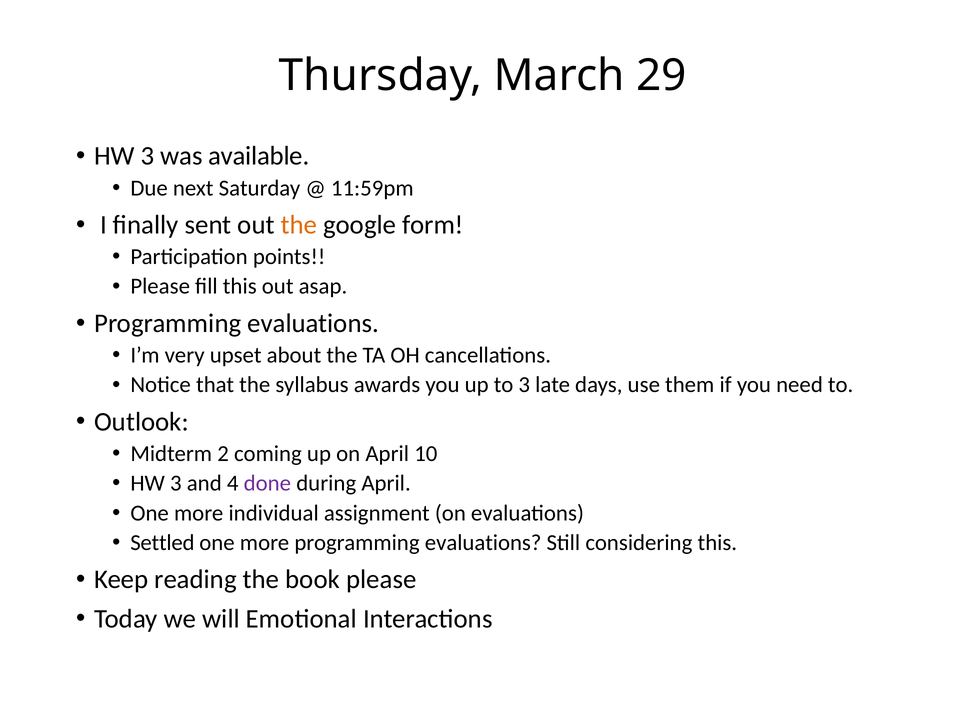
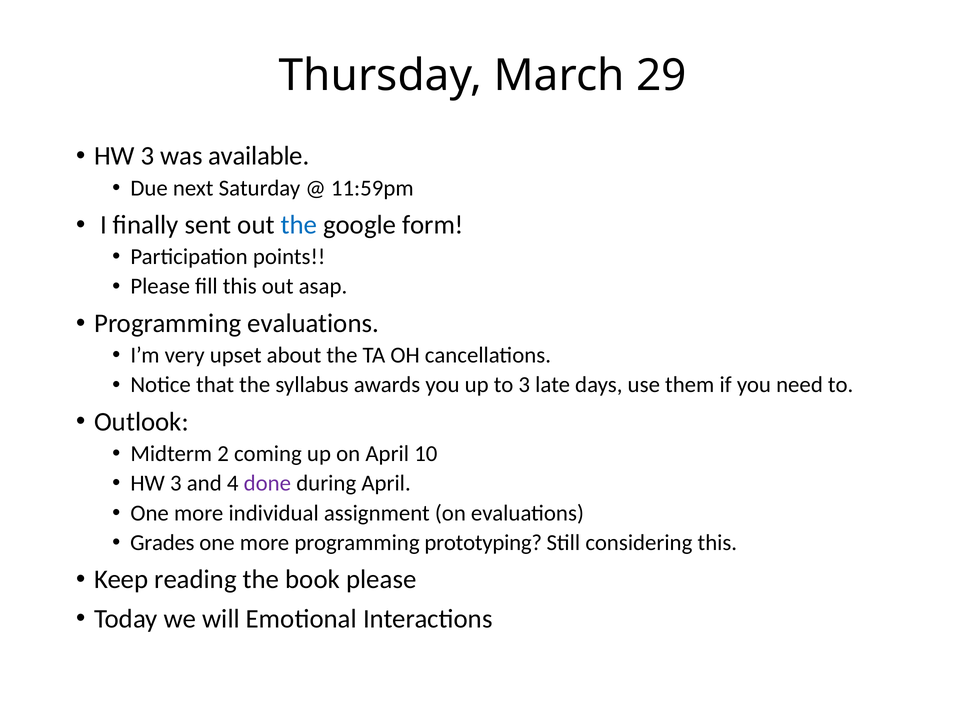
the colour: orange -> blue (299, 225)
Settled: Settled -> Grades (162, 542)
more programming evaluations: evaluations -> prototyping (483, 542)
